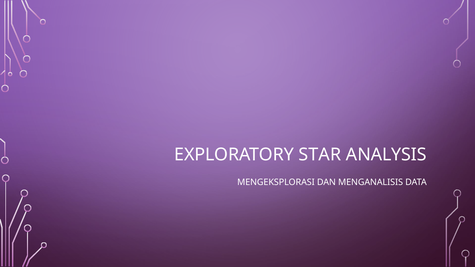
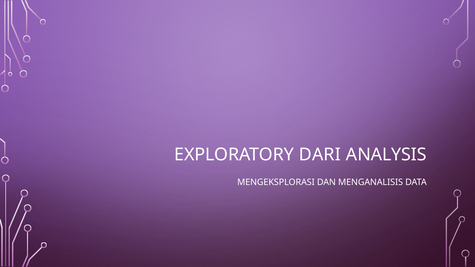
STAR: STAR -> DARI (320, 155)
